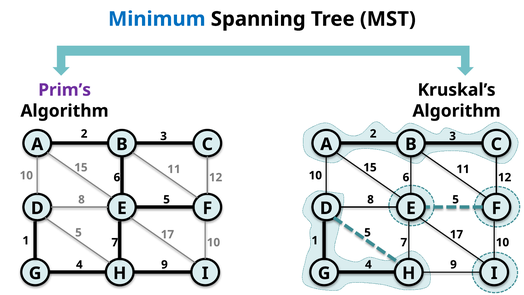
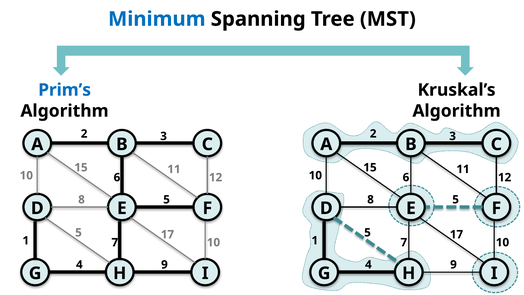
Prim’s colour: purple -> blue (65, 90)
